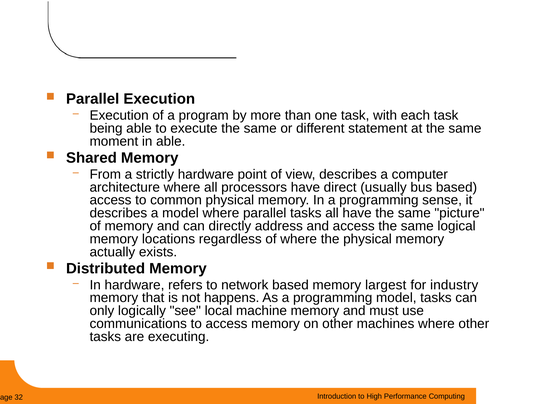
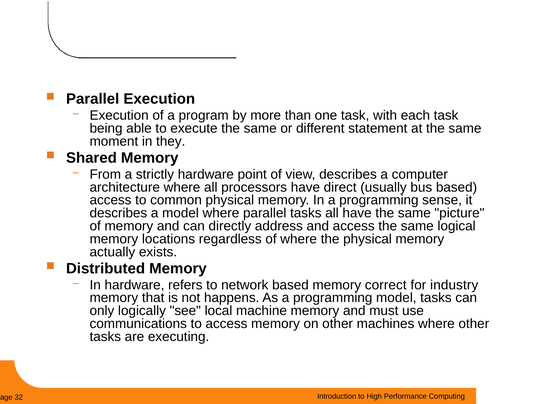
in able: able -> they (171, 141)
largest: largest -> correct (386, 285)
